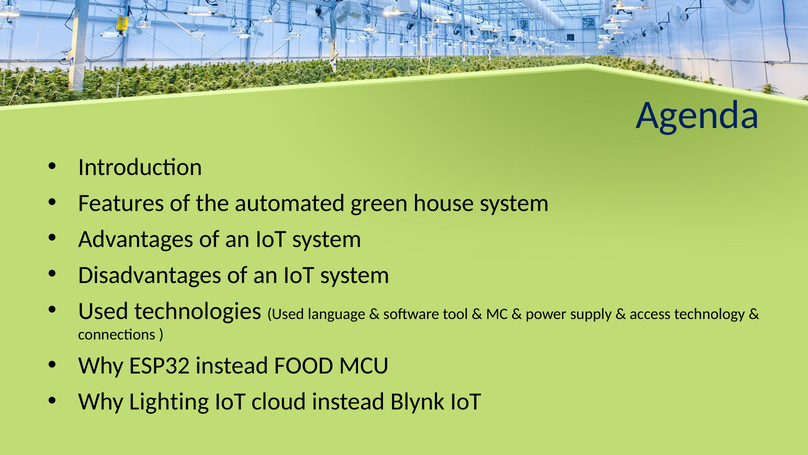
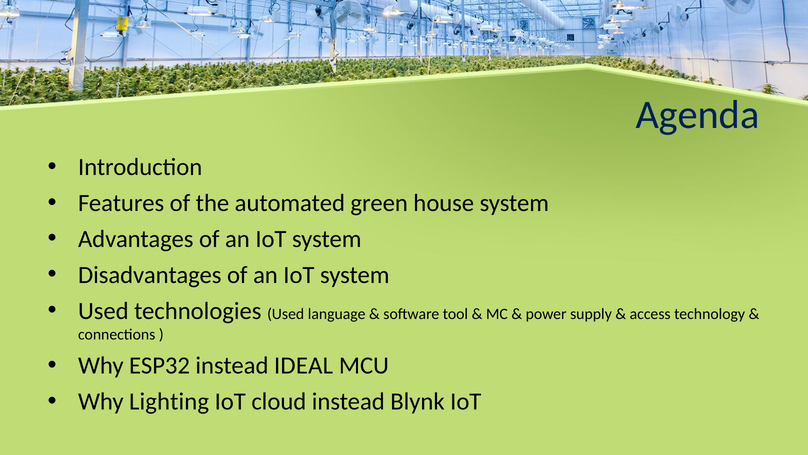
FOOD: FOOD -> IDEAL (304, 365)
